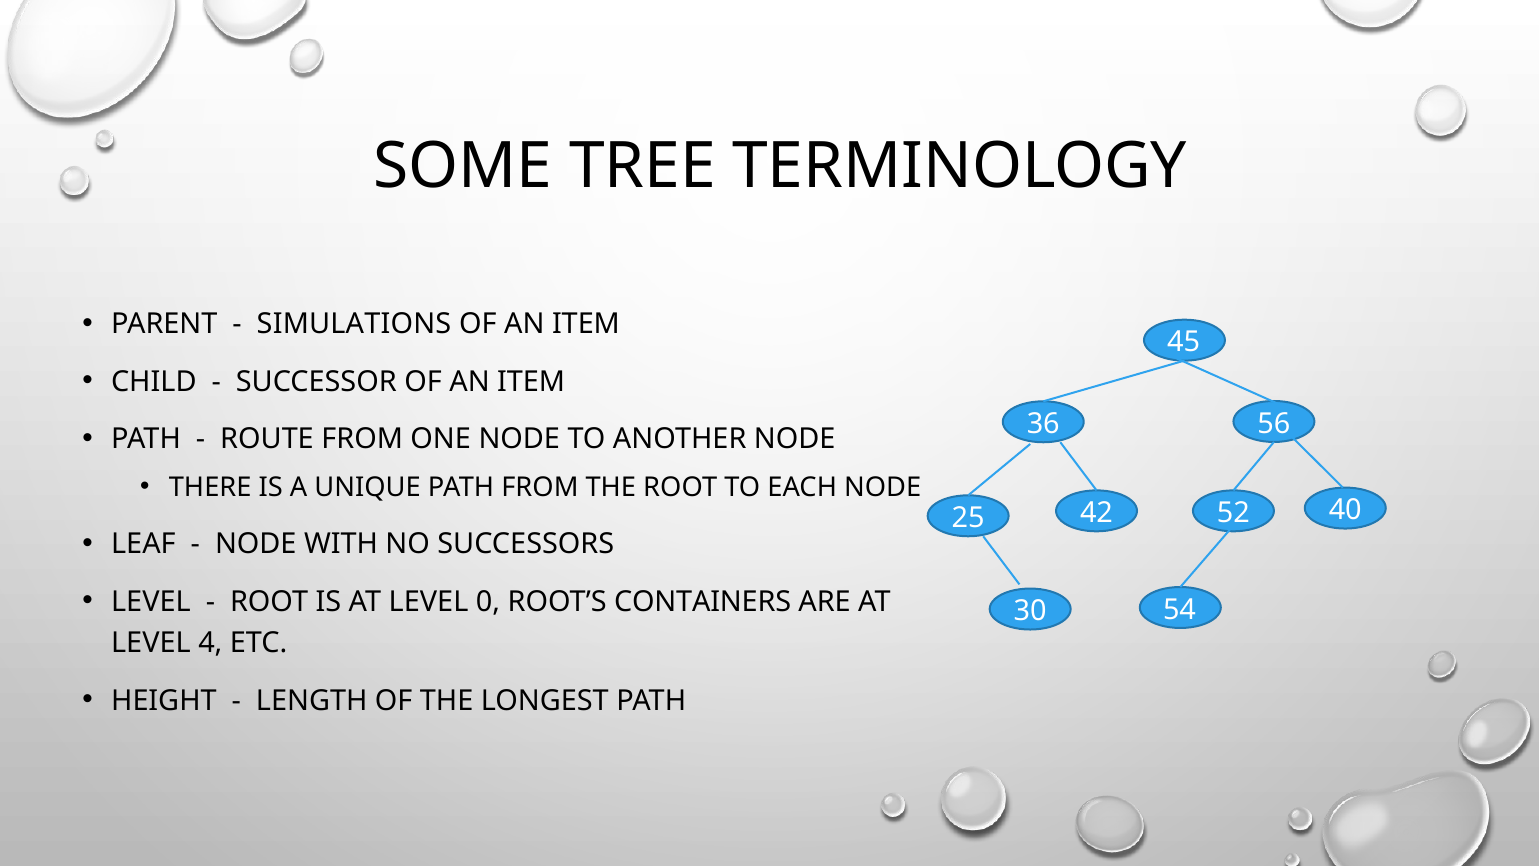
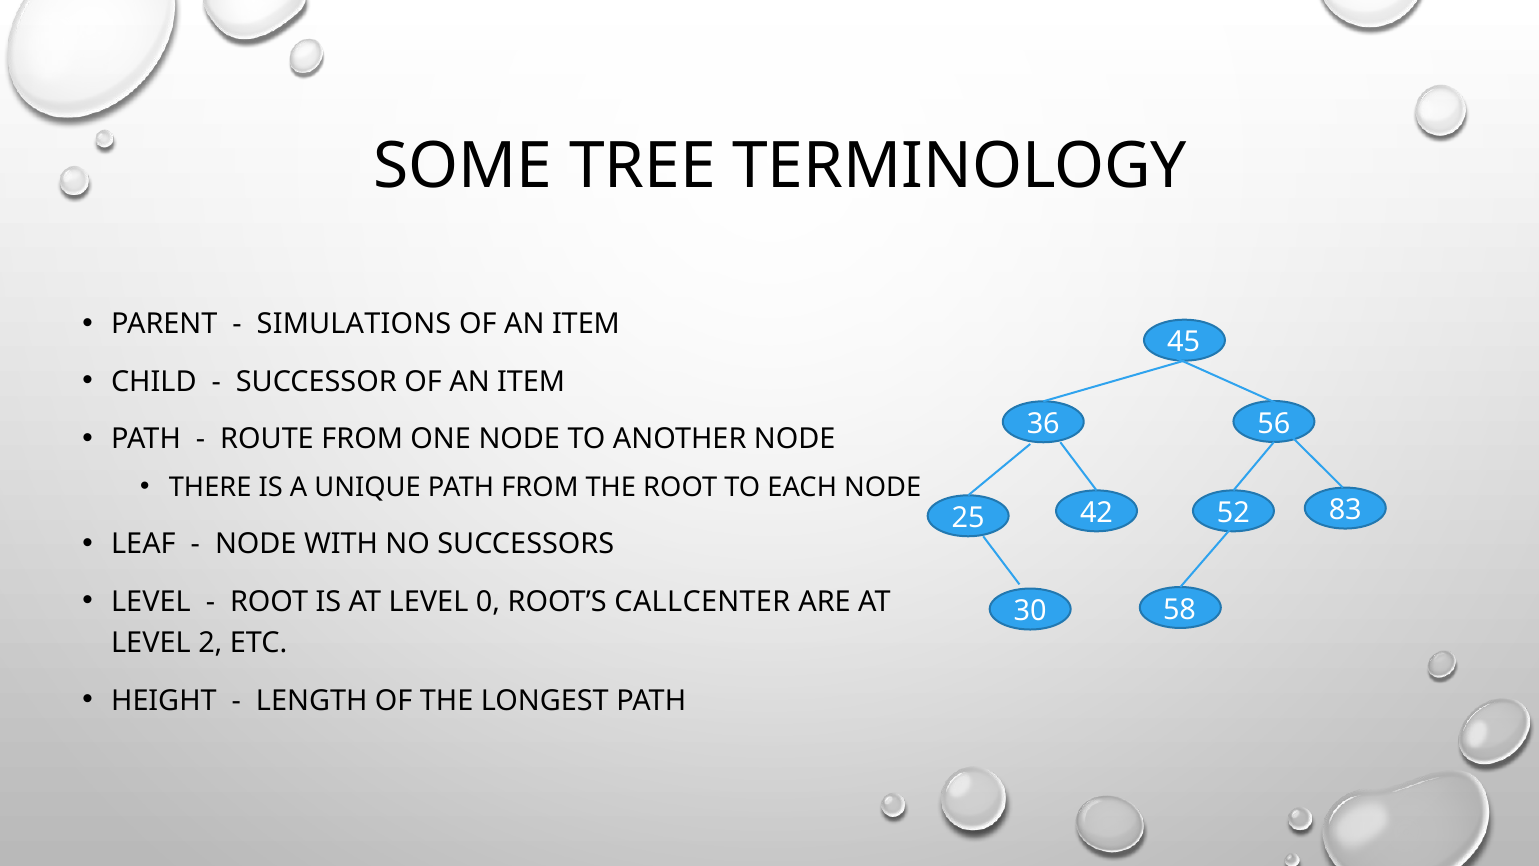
40: 40 -> 83 (1345, 510)
CONTAINERS: CONTAINERS -> CALLCENTER (702, 601)
54: 54 -> 58 (1179, 609)
4: 4 -> 2 (210, 643)
